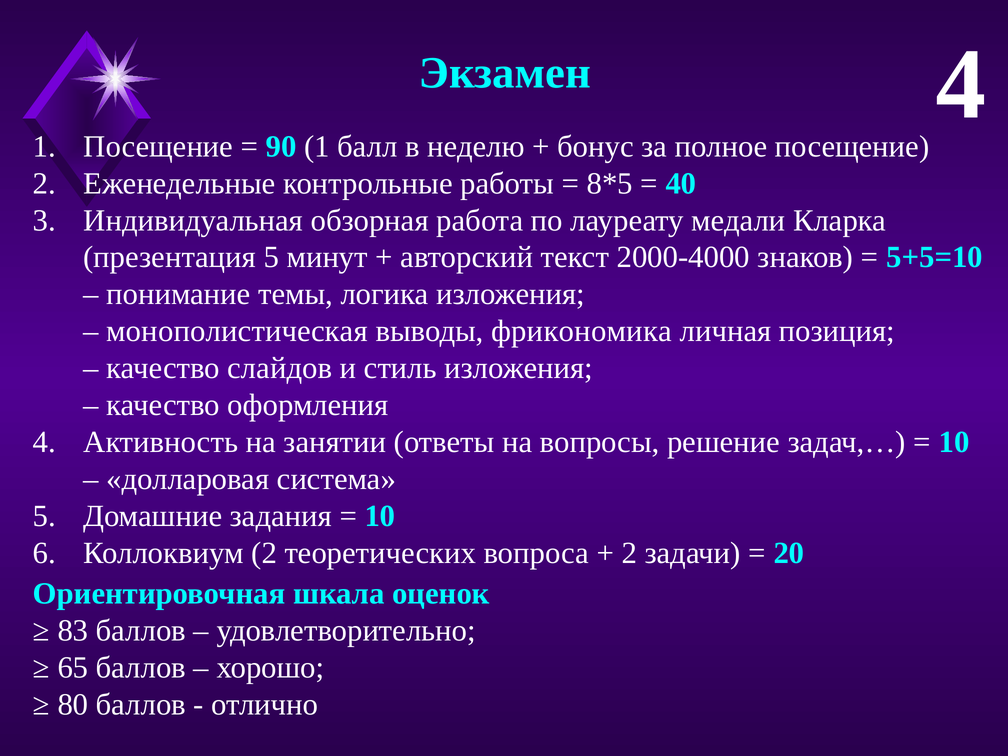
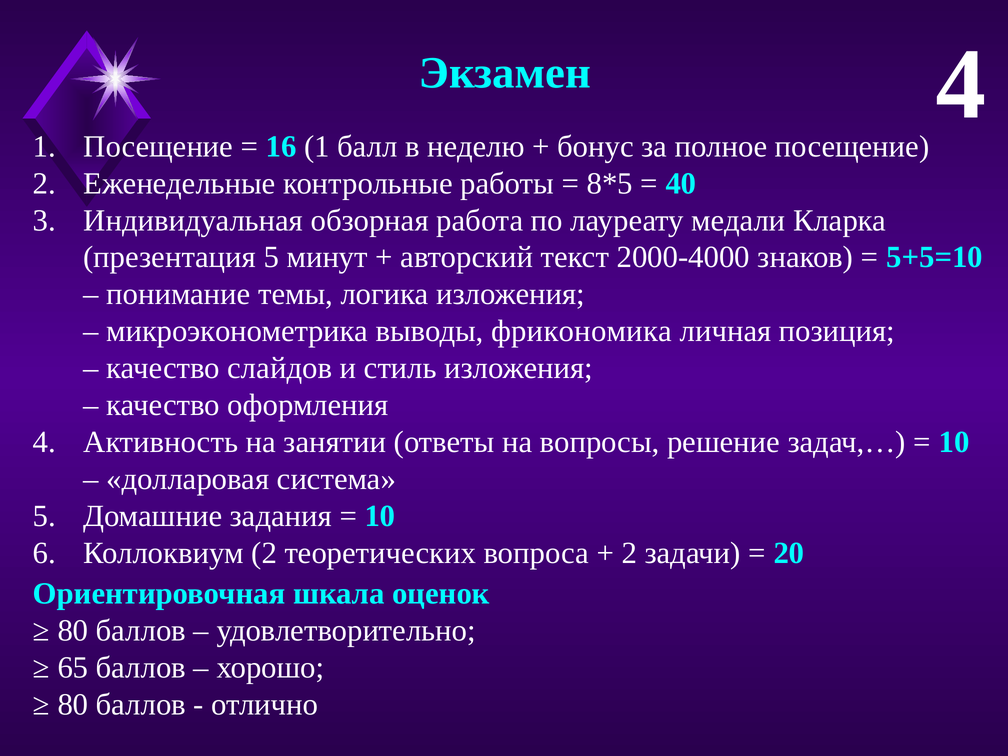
90: 90 -> 16 (281, 146)
монополистическая: монополистическая -> микроэконометрика (237, 331)
83: 83 -> 80 (73, 631)
